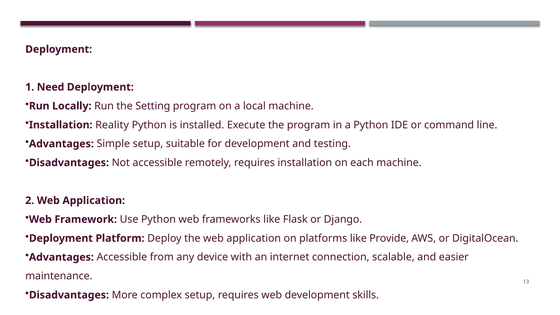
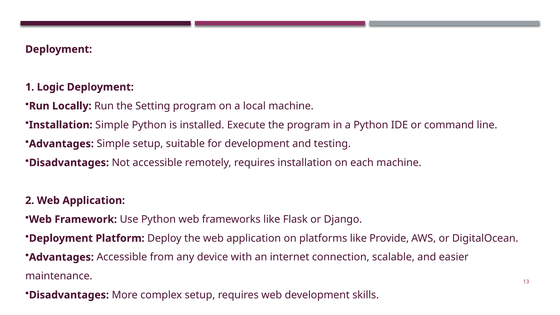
Need: Need -> Logic (51, 87)
Installation Reality: Reality -> Simple (112, 125)
